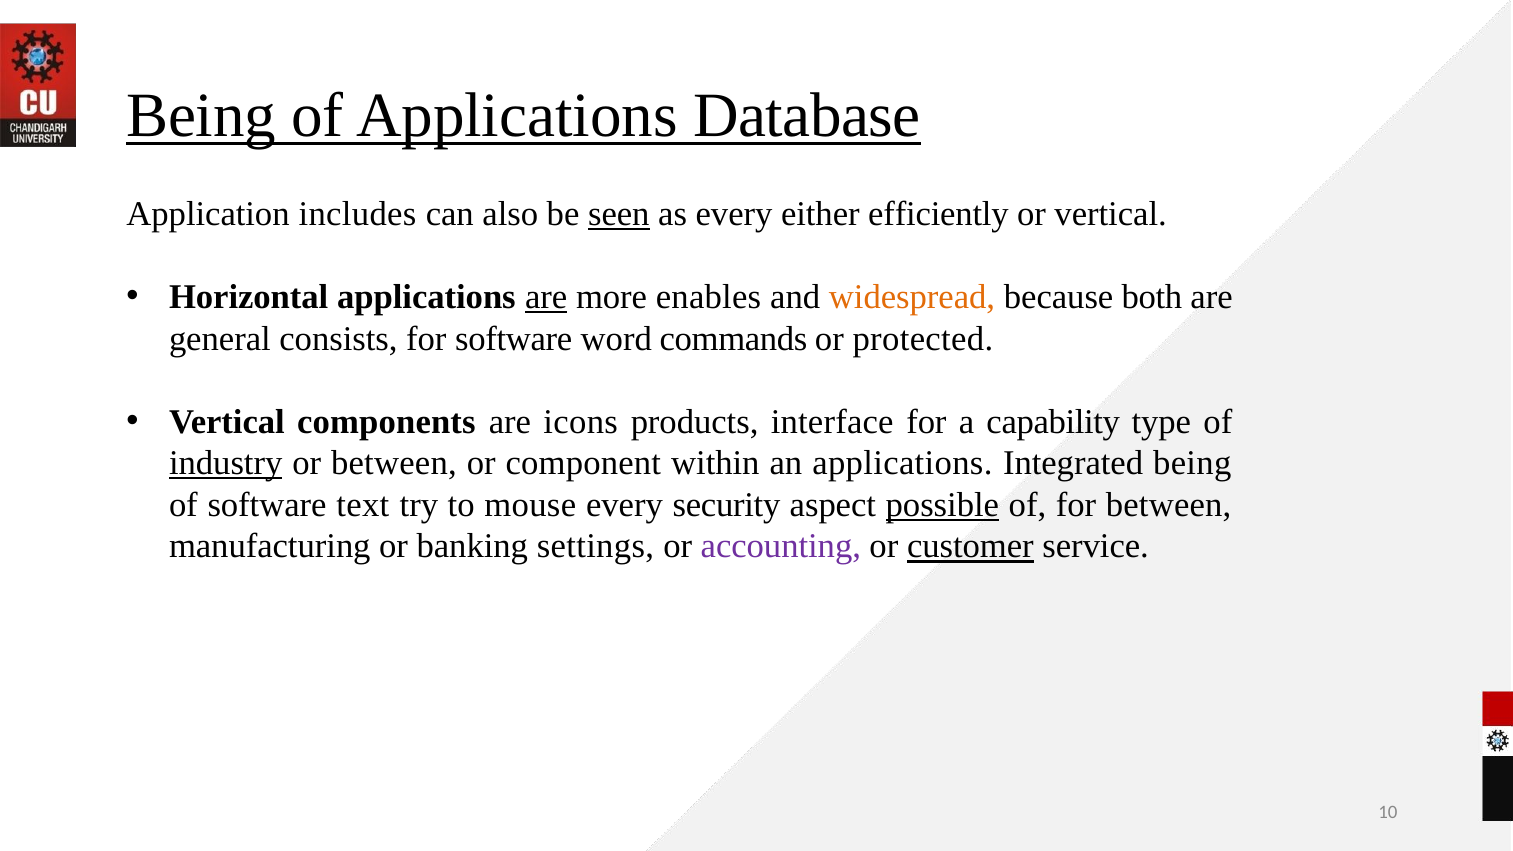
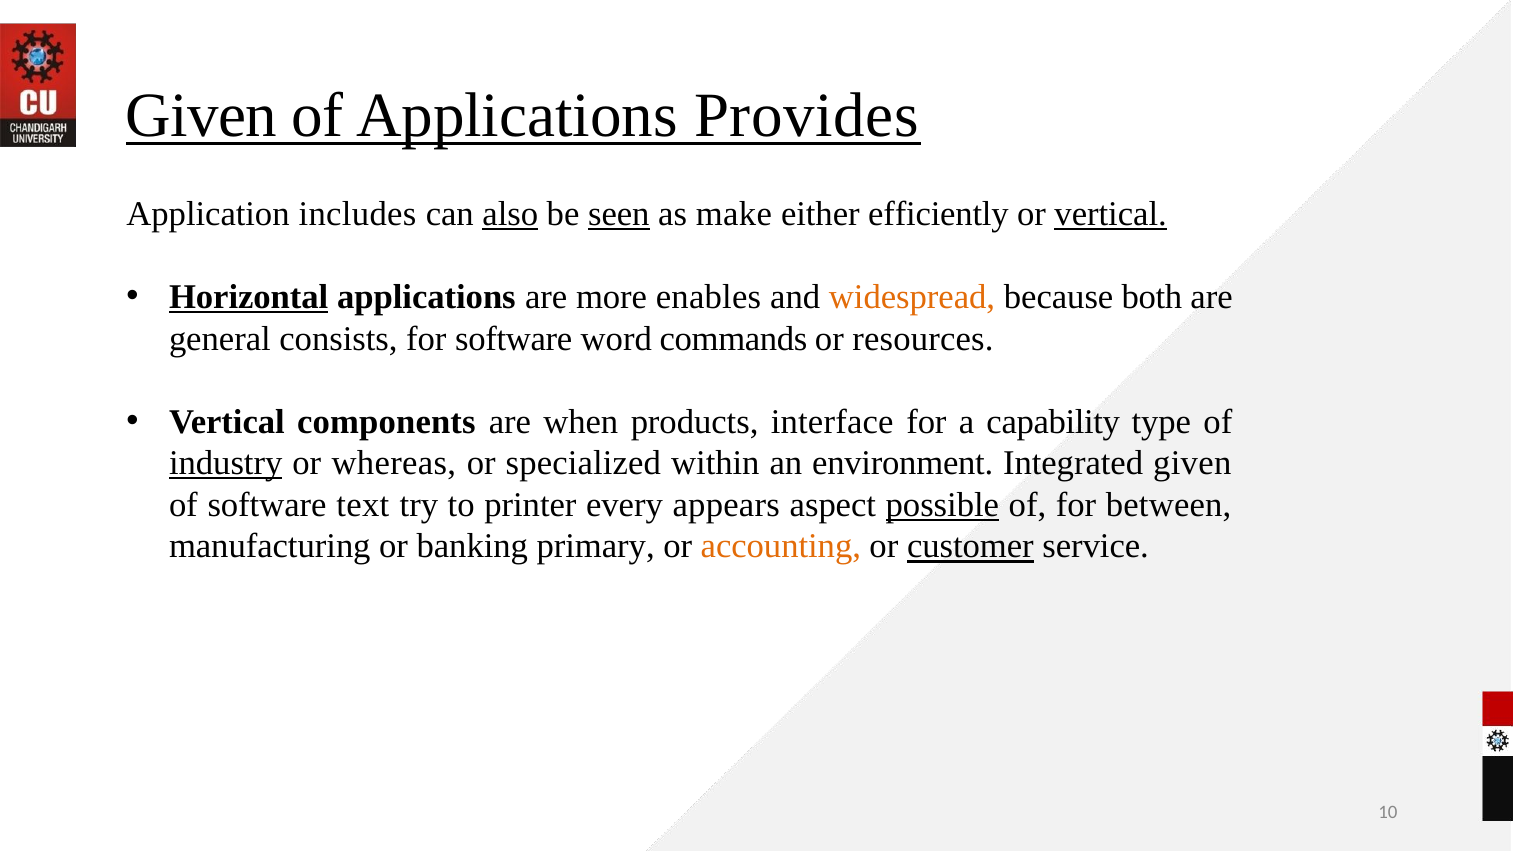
Being: Being -> Given (201, 116)
Database: Database -> Provides (807, 116)
also underline: none -> present (510, 214)
as every: every -> make (734, 214)
vertical underline: none -> present (1111, 214)
Horizontal underline: none -> present (249, 297)
are underline: present -> none (546, 297)
protected: protected -> resources (923, 339)
icons: icons -> when (581, 422)
or between: between -> whereas (394, 463)
component: component -> specialized (583, 463)
an applications: applications -> environment (903, 463)
Integrated being: being -> given (1192, 463)
mouse: mouse -> printer (530, 505)
security: security -> appears (726, 505)
settings: settings -> primary (596, 547)
accounting colour: purple -> orange (781, 547)
